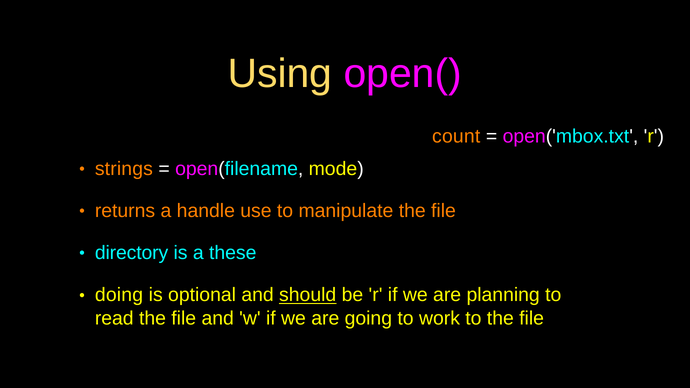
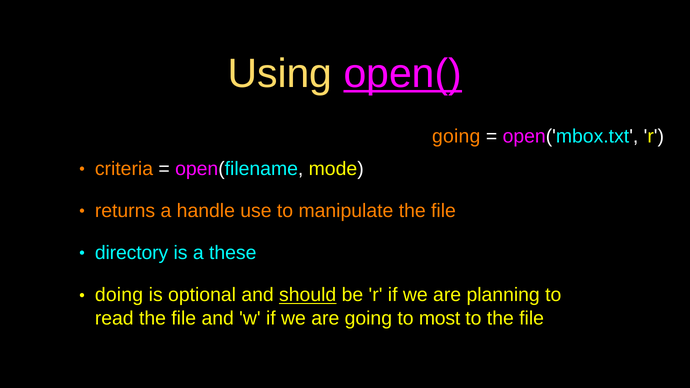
open( underline: none -> present (403, 74)
count: count -> going (456, 137)
strings: strings -> criteria (124, 169)
work: work -> most (440, 318)
